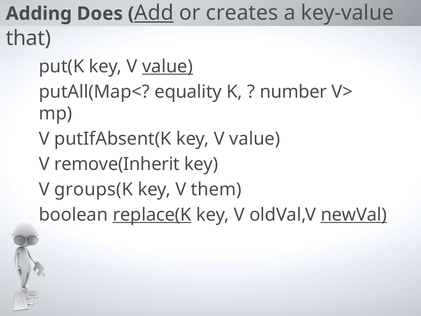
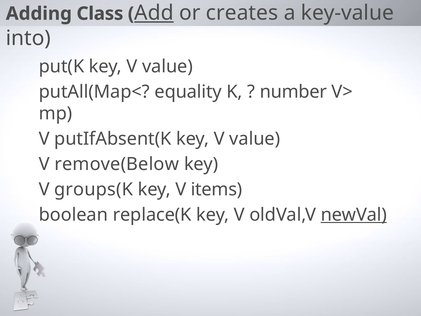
Does: Does -> Class (100, 14)
that: that -> into (28, 38)
value underline: present -> none (167, 66)
remove(Inherit: remove(Inherit -> remove(Below (117, 164)
them: them -> items (216, 189)
replace(K underline: present -> none (152, 215)
